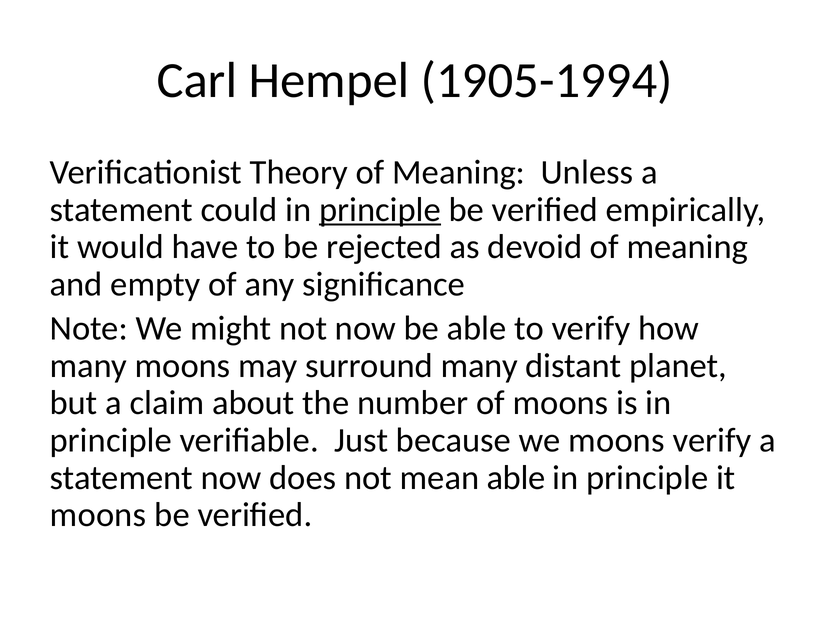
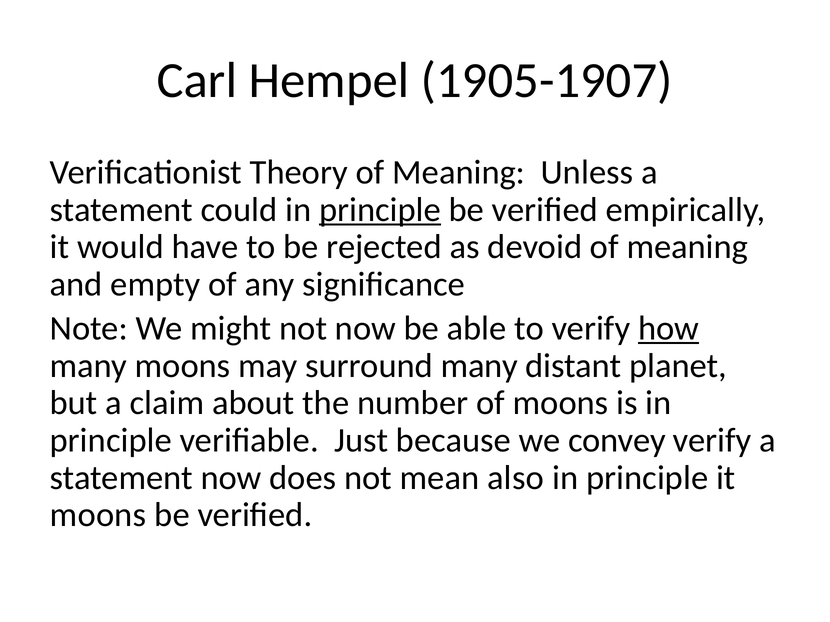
1905-1994: 1905-1994 -> 1905-1907 (547, 80)
how underline: none -> present (669, 329)
we moons: moons -> convey (617, 441)
mean able: able -> also (516, 478)
